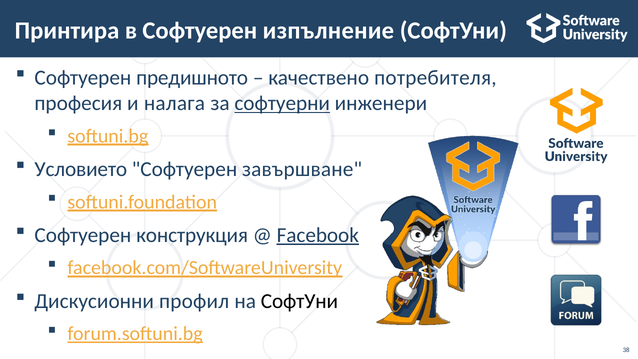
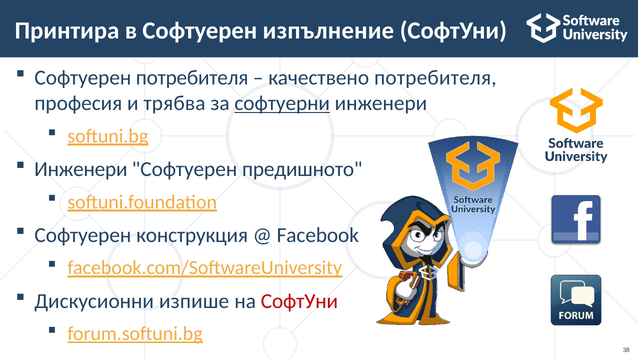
Софтуерен предишното: предишното -> потребителя (192, 78)
налага: налага -> трябва (174, 103)
Условието: Условието -> Инженери (81, 169)
завършване: завършване -> предишното (302, 169)
Facebook underline: present -> none (318, 235)
профил: профил -> изпише (194, 301)
СофтУни colour: black -> red (299, 301)
